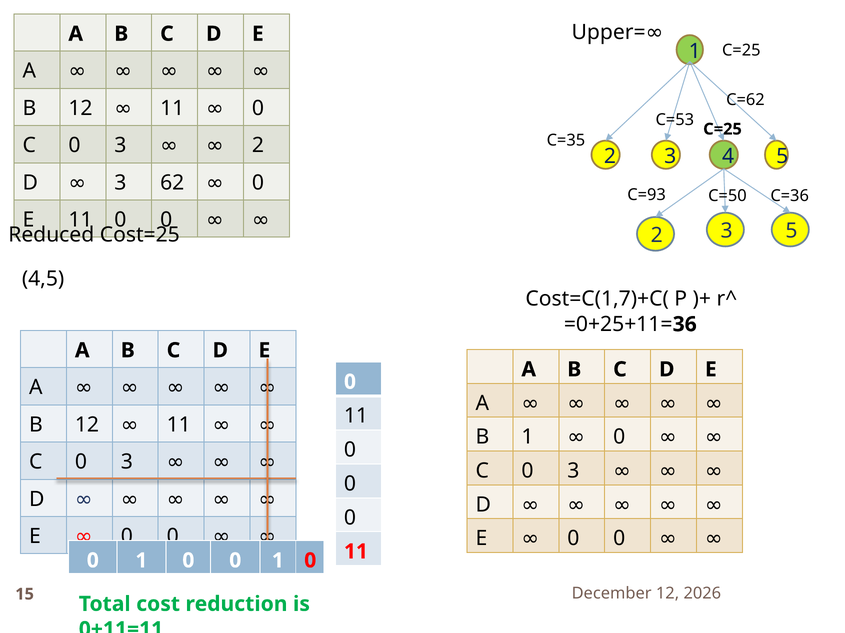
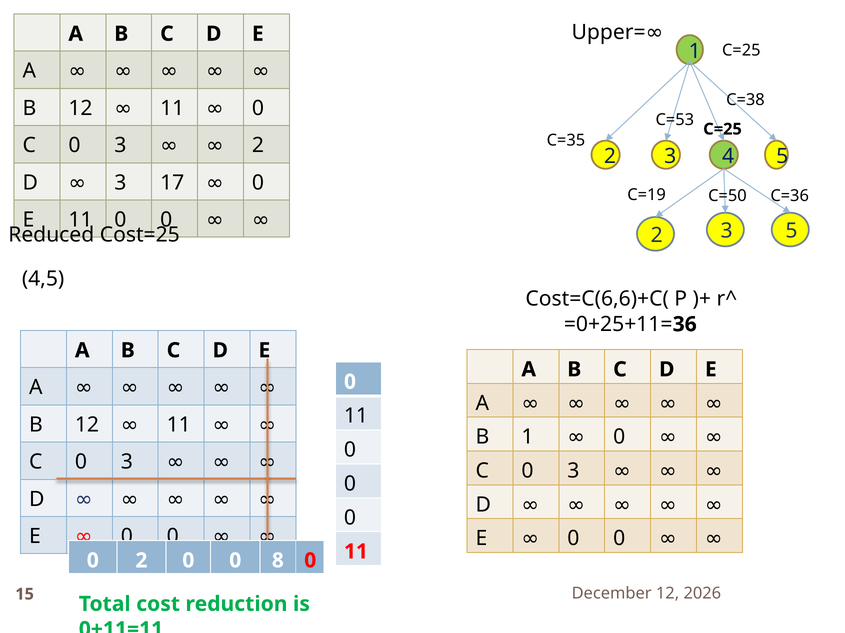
C=62: C=62 -> C=38 (745, 100)
62: 62 -> 17 (172, 183)
C=93: C=93 -> C=19 (647, 195)
Cost=C(1,7)+C(: Cost=C(1,7)+C( -> Cost=C(6,6)+C( (597, 299)
1: 1 -> 2 (141, 561)
0 0 1: 1 -> 8 (278, 561)
